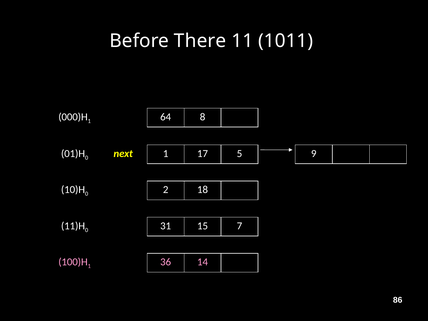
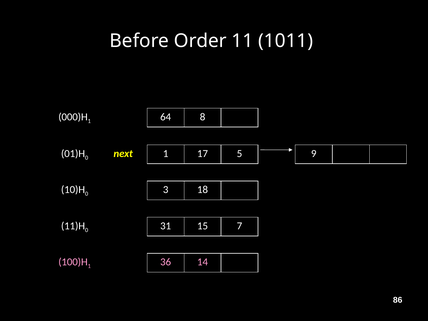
There: There -> Order (200, 41)
2: 2 -> 3 (166, 190)
